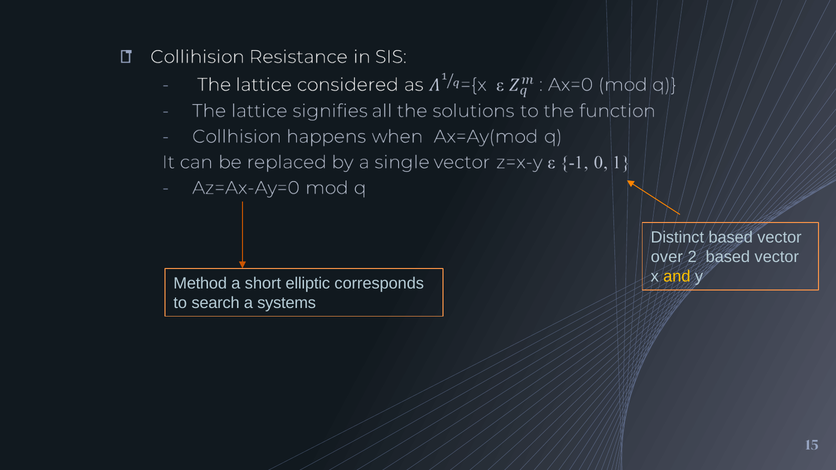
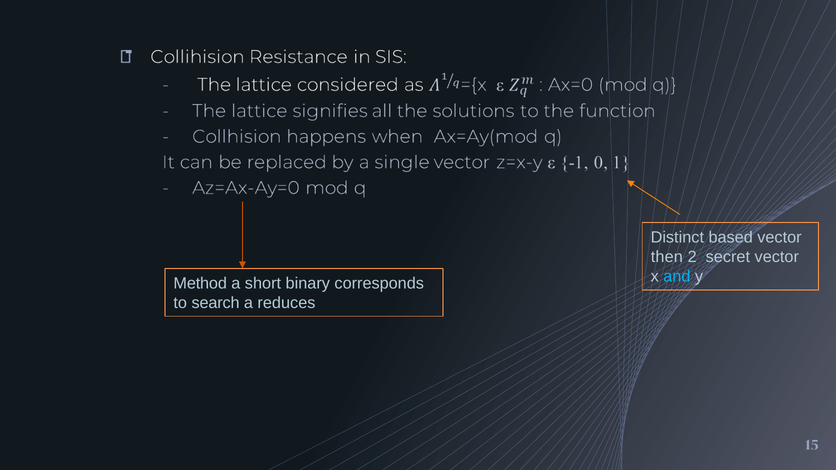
over: over -> then (667, 257)
2 based: based -> secret (728, 257)
and colour: yellow -> light blue (677, 277)
elliptic: elliptic -> binary (308, 284)
systems: systems -> reduces (286, 303)
